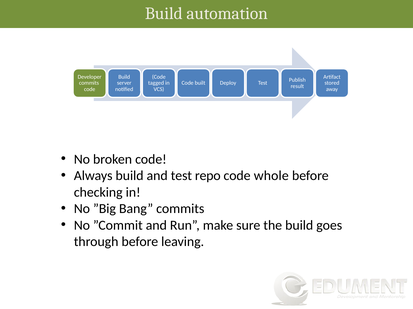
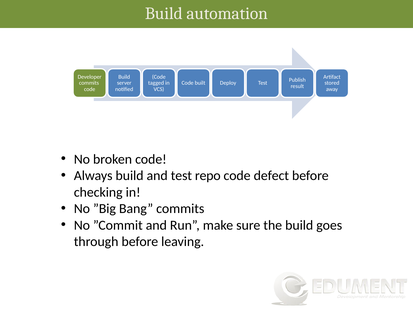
whole: whole -> defect (271, 176)
